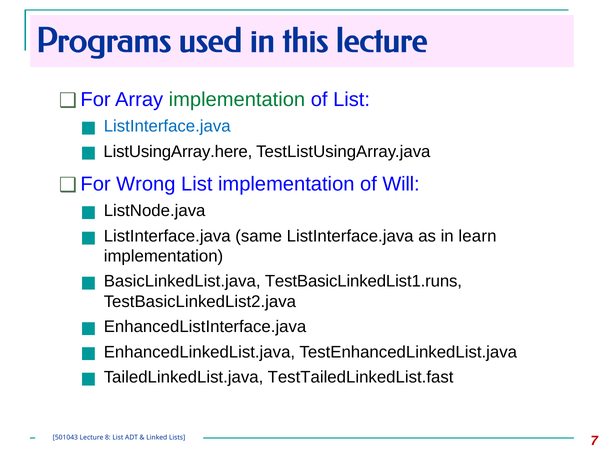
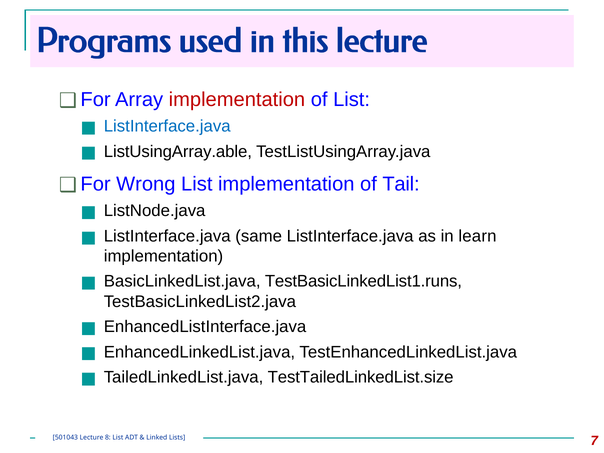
implementation colour: green -> red (237, 99)
ListUsingArray.here: ListUsingArray.here -> ListUsingArray.able (178, 152)
Will: Will -> Tail (401, 184)
TestTailedLinkedList.fast: TestTailedLinkedList.fast -> TestTailedLinkedList.size (361, 377)
